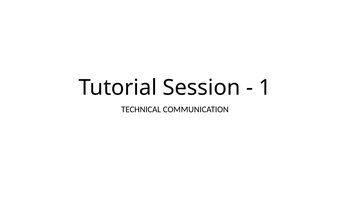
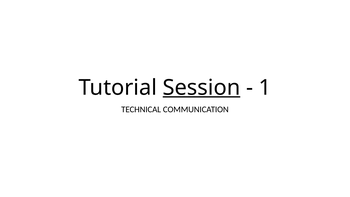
Session underline: none -> present (201, 87)
